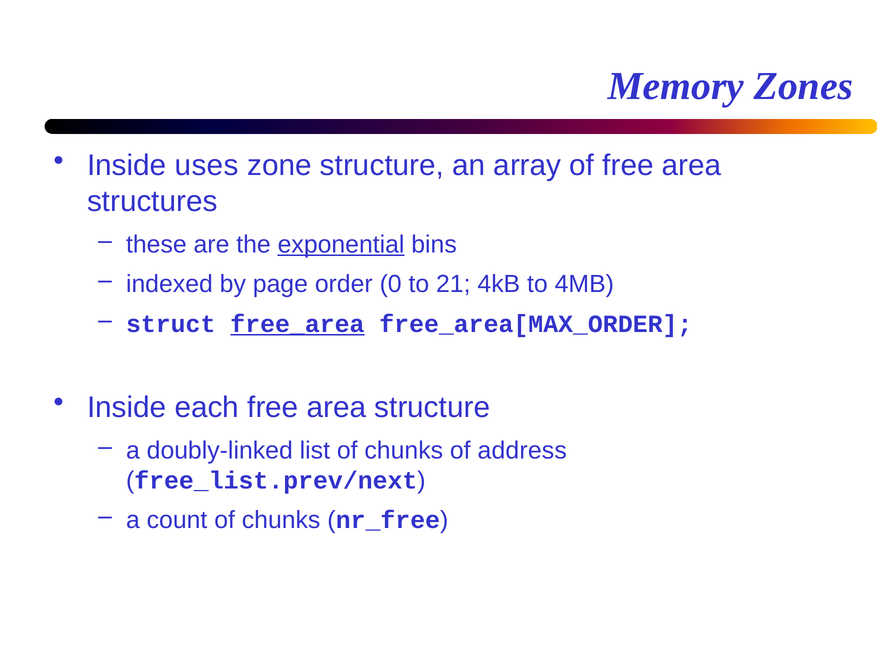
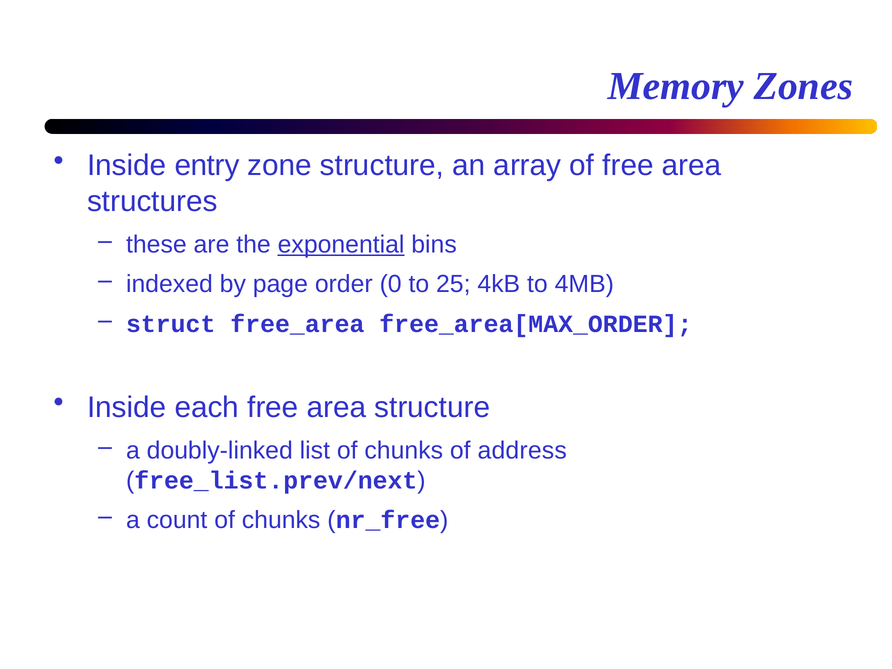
uses: uses -> entry (207, 166)
21: 21 -> 25 (453, 284)
free_area underline: present -> none (297, 324)
